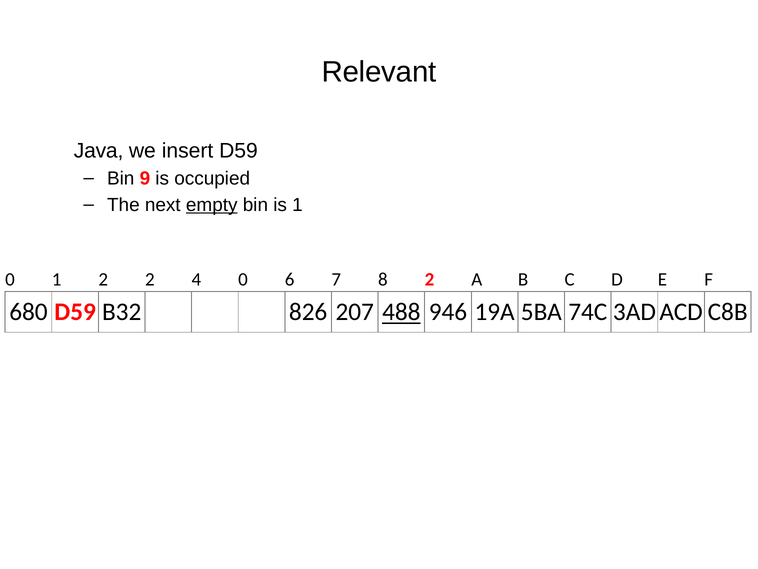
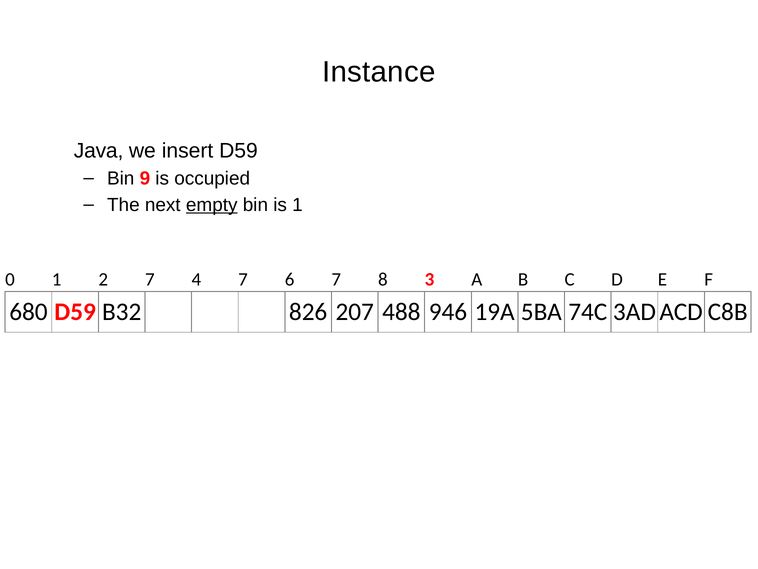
Relevant: Relevant -> Instance (379, 72)
2 2: 2 -> 7 (150, 279)
4 0: 0 -> 7 (243, 279)
8 2: 2 -> 3 (429, 279)
488 underline: present -> none (401, 312)
